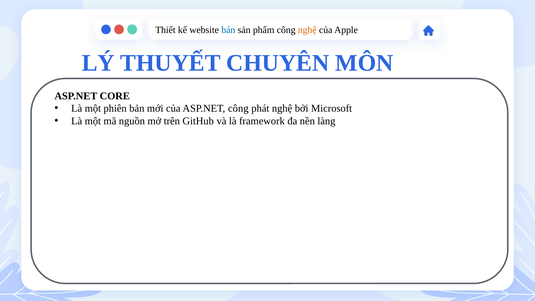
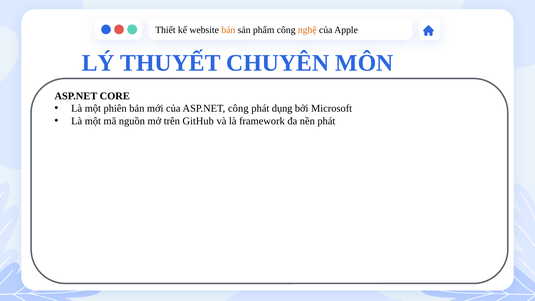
bán colour: blue -> orange (228, 30)
phát nghệ: nghệ -> dụng (282, 108)
nền làng: làng -> phát (326, 121)
